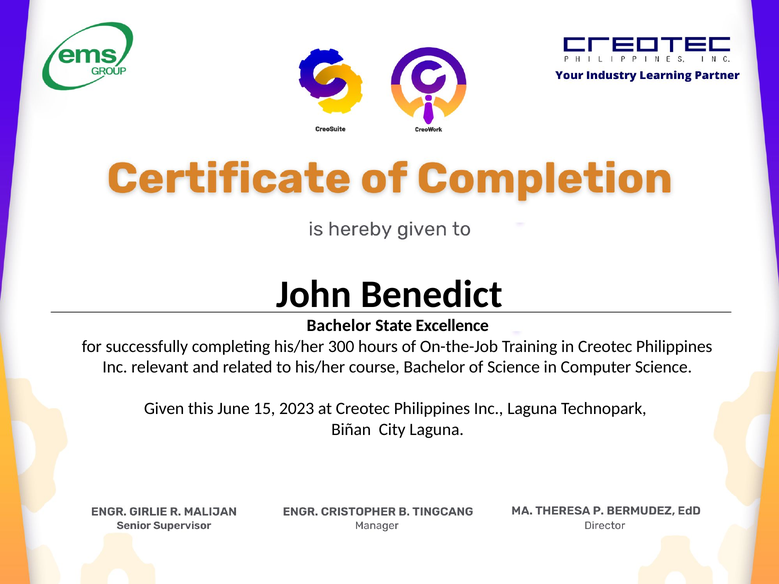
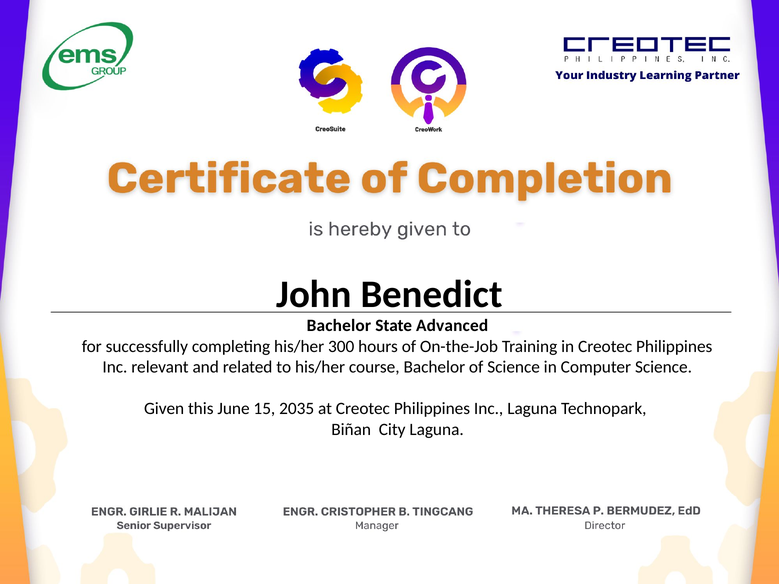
Excellence: Excellence -> Advanced (452, 326)
2023: 2023 -> 2035 (297, 409)
